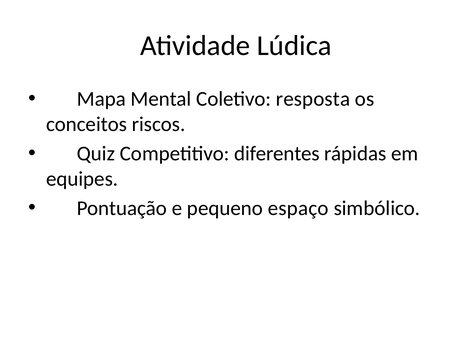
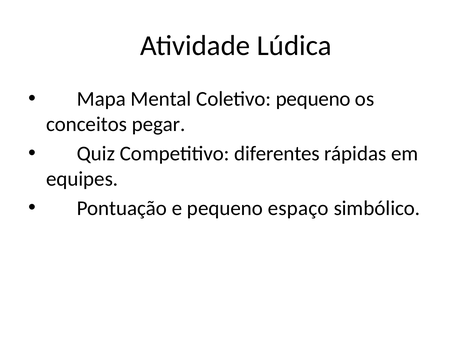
Coletivo resposta: resposta -> pequeno (313, 99)
riscos: riscos -> pegar (159, 124)
